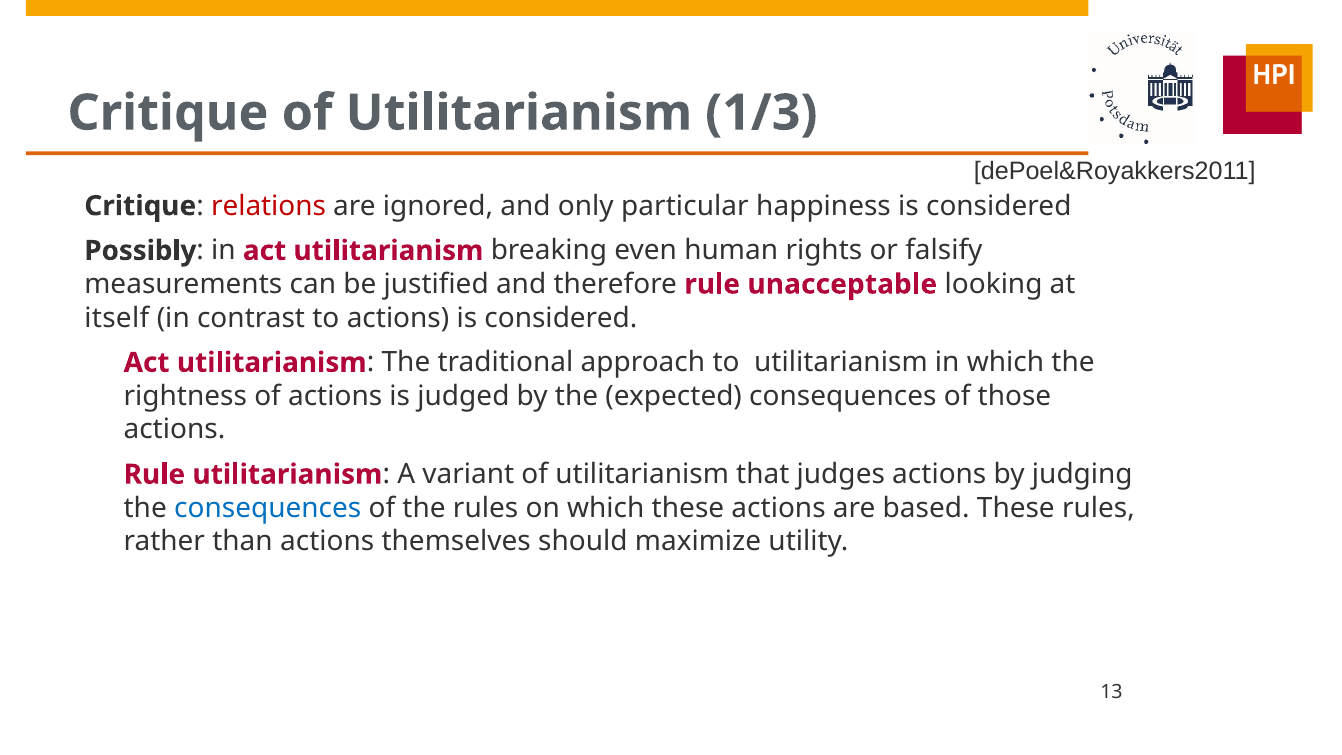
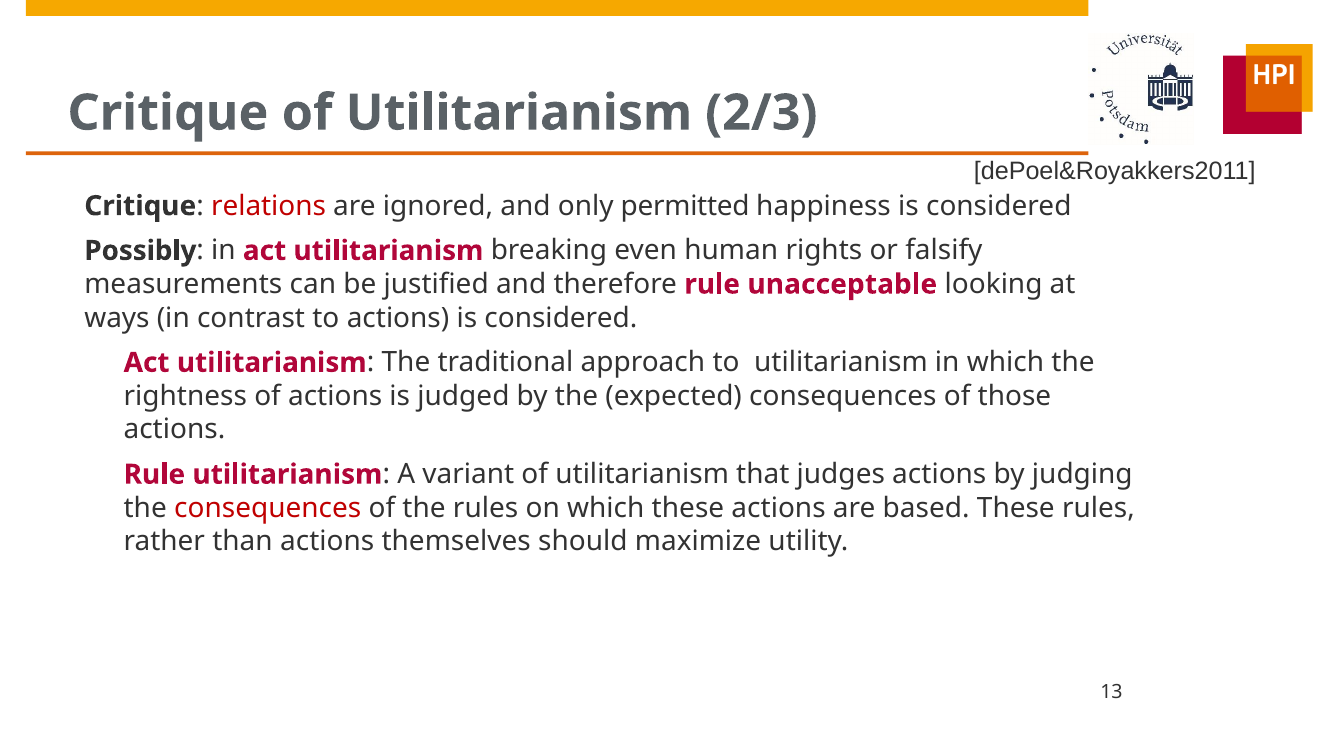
1/3: 1/3 -> 2/3 (761, 113)
particular: particular -> permitted (685, 206)
itself: itself -> ways (117, 318)
consequences colour: blue -> red (268, 508)
